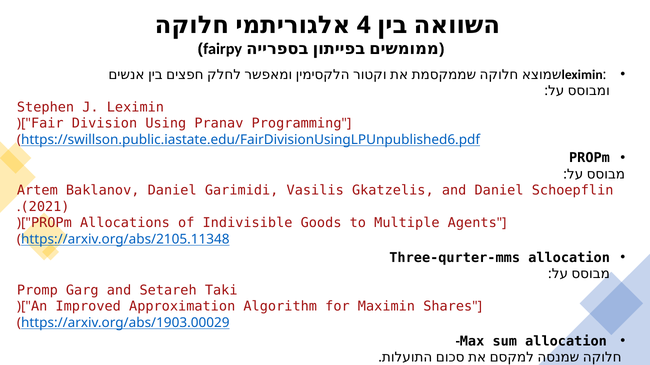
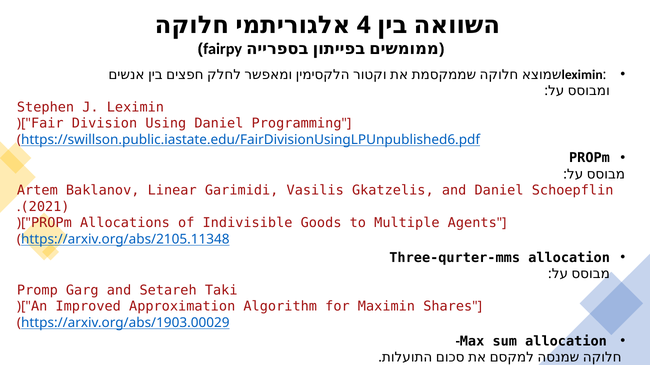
Using Pranav: Pranav -> Daniel (219, 124)
Baklanov Daniel: Daniel -> Linear (172, 191)
